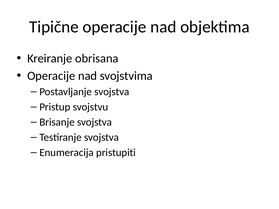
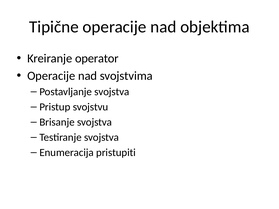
obrisana: obrisana -> operator (97, 59)
